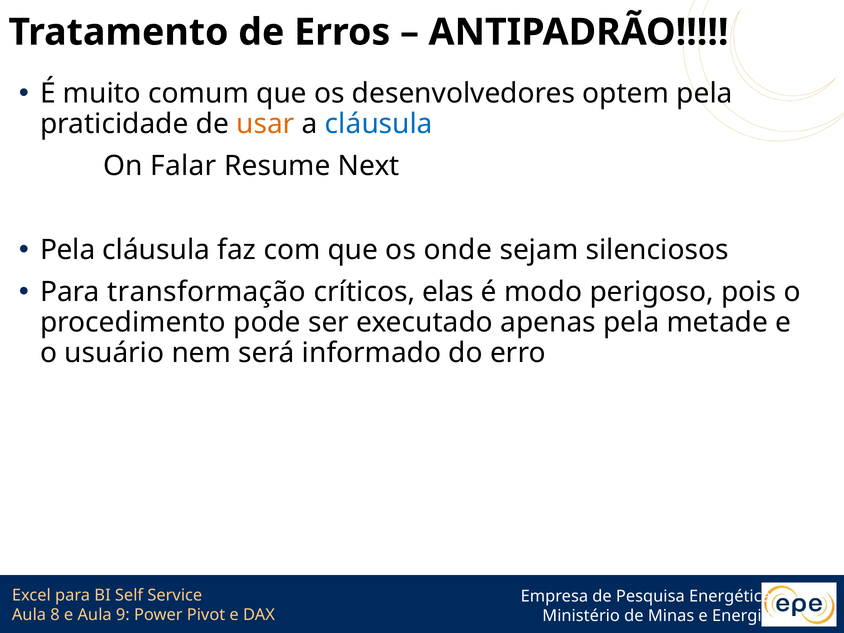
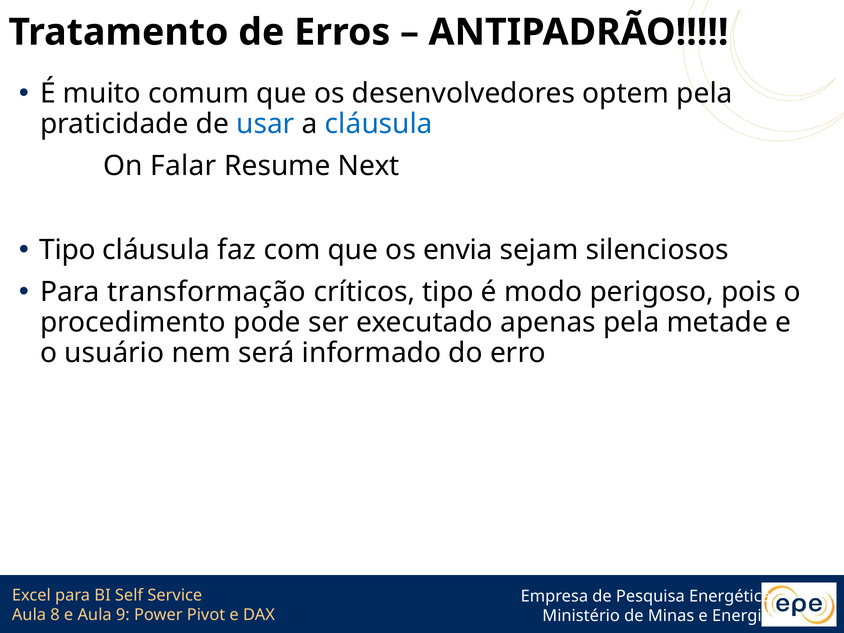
usar colour: orange -> blue (265, 124)
Pela: Pela -> Tipo (68, 250)
onde: onde -> envia (458, 250)
críticos elas: elas -> tipo (448, 292)
